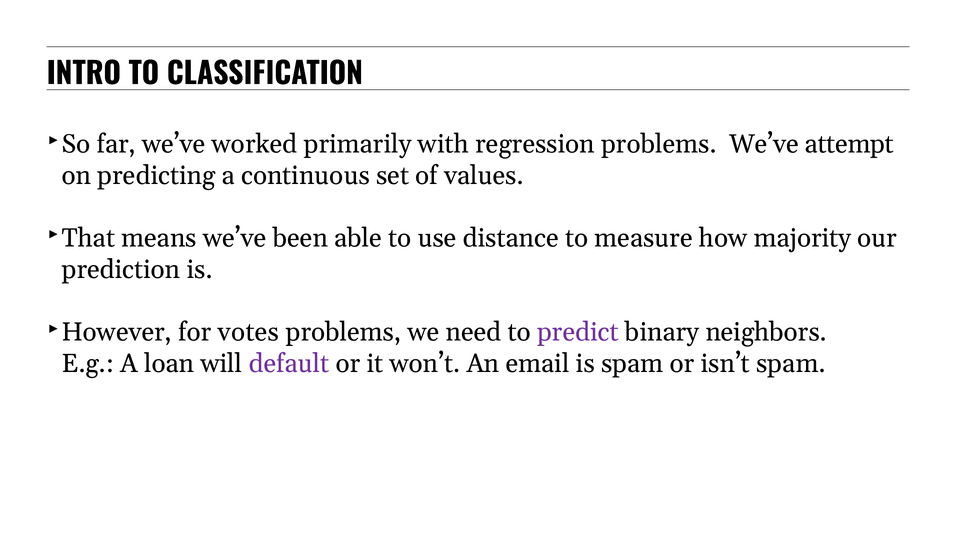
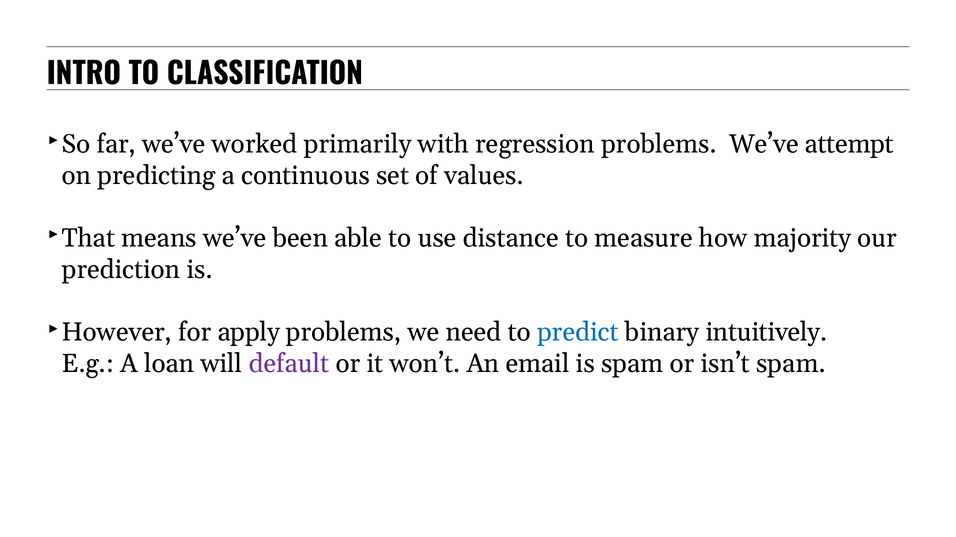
votes: votes -> apply (249, 332)
predict colour: purple -> blue (578, 332)
neighbors: neighbors -> intuitively (766, 332)
